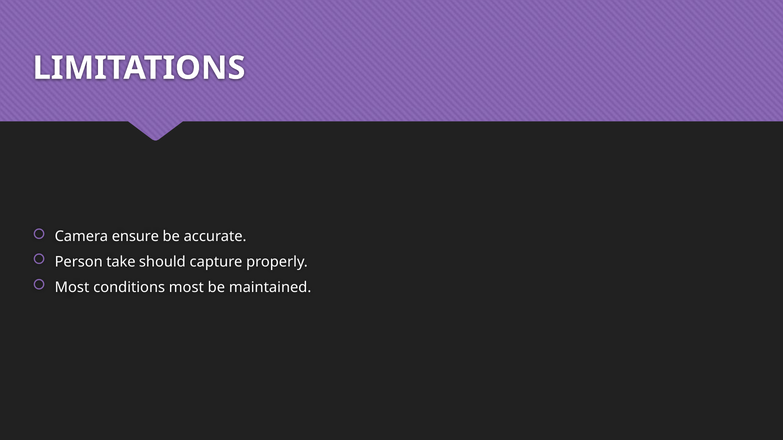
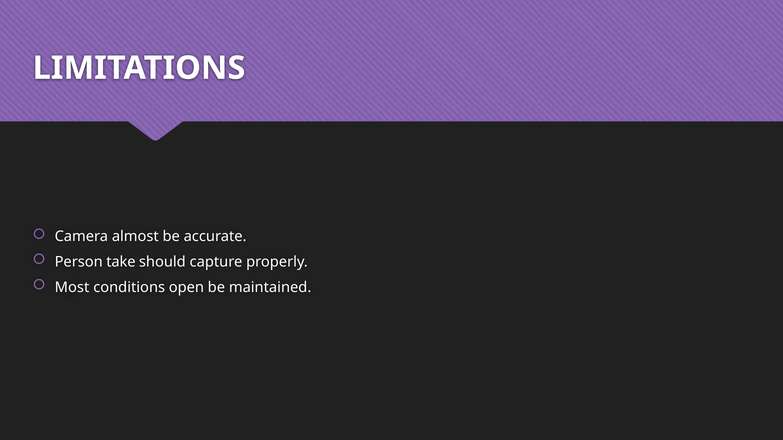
ensure: ensure -> almost (135, 237)
conditions most: most -> open (186, 288)
